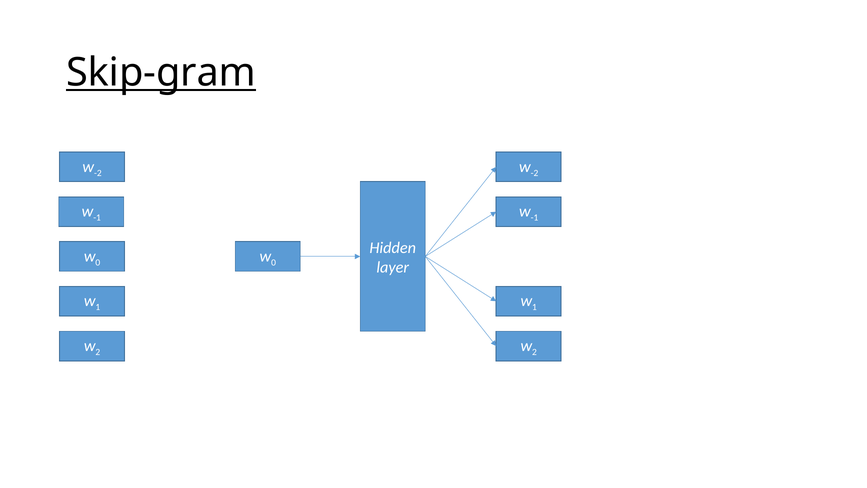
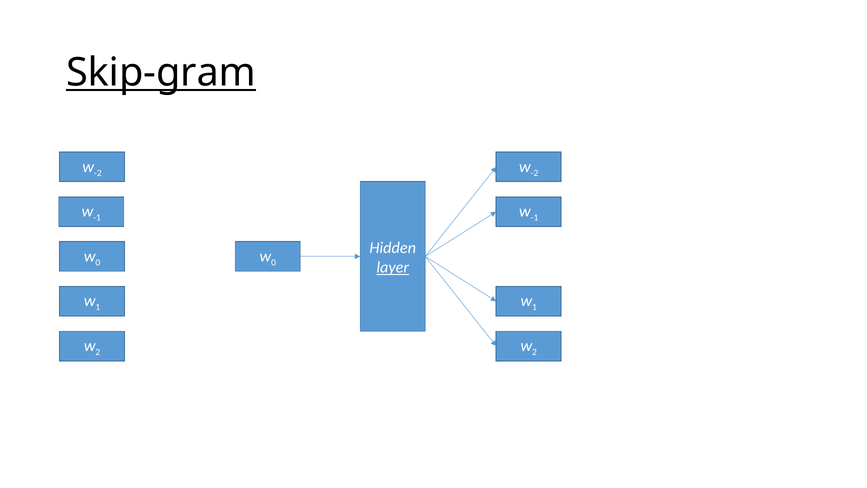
layer underline: none -> present (393, 267)
